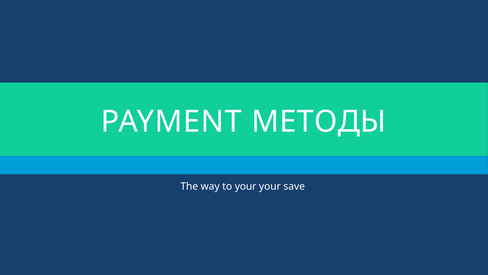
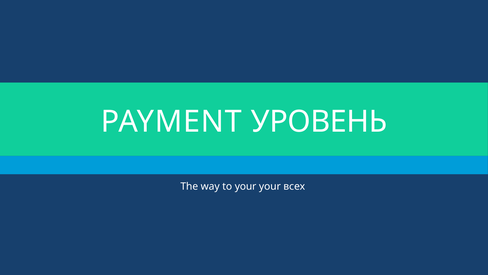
МЕТОДЫ: МЕТОДЫ -> УРОВЕНЬ (319, 121)
save: save -> всех (294, 186)
